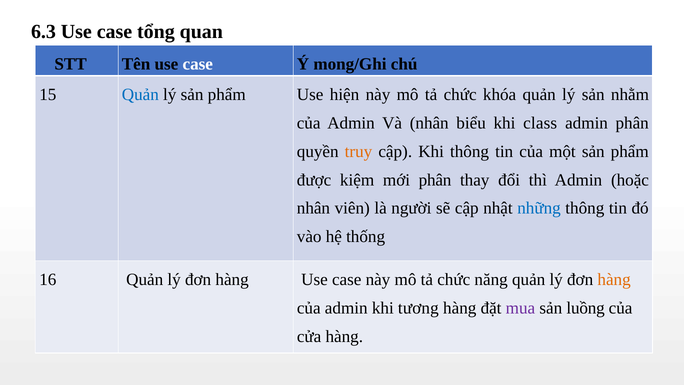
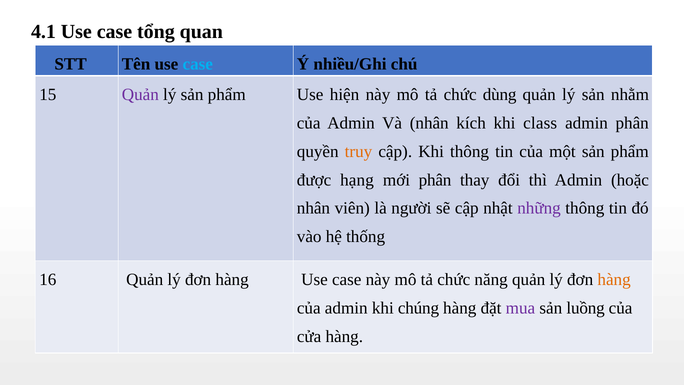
6.3: 6.3 -> 4.1 (43, 31)
case colour: white -> light blue (198, 64)
mong/Ghi: mong/Ghi -> nhiều/Ghi (350, 64)
Quản colour: blue -> purple (140, 95)
khóa: khóa -> dùng (500, 95)
biểu: biểu -> kích (471, 123)
kiệm: kiệm -> hạng (357, 180)
những colour: blue -> purple (539, 208)
tương: tương -> chúng (419, 308)
